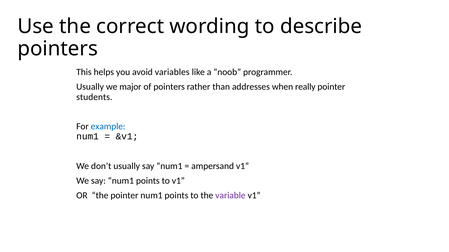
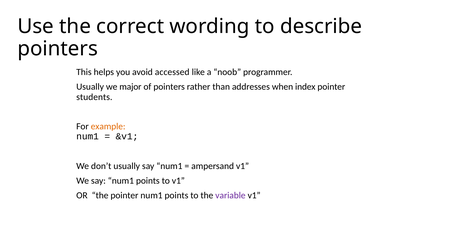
variables: variables -> accessed (172, 72)
really: really -> index (305, 87)
example colour: blue -> orange (108, 127)
